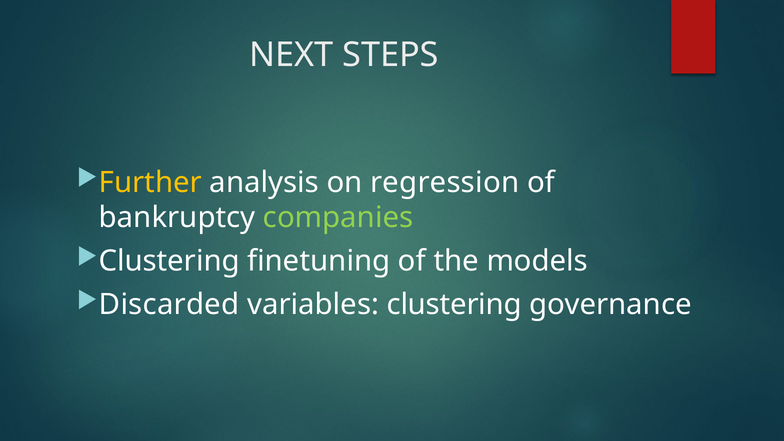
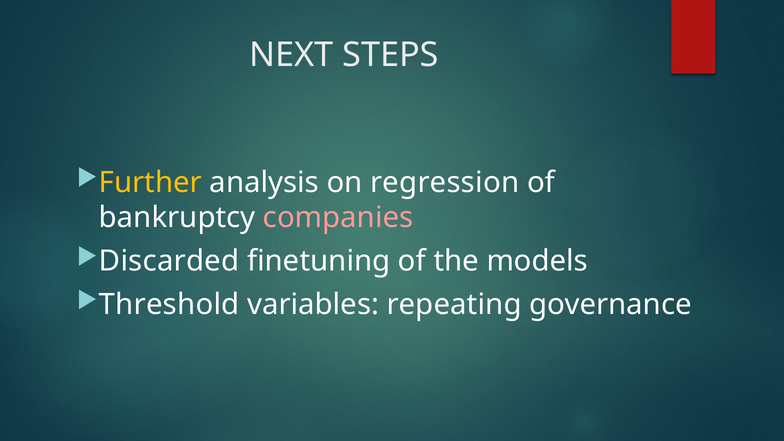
companies colour: light green -> pink (338, 218)
Clustering: Clustering -> Discarded (169, 261)
Discarded: Discarded -> Threshold (169, 305)
variables clustering: clustering -> repeating (454, 305)
